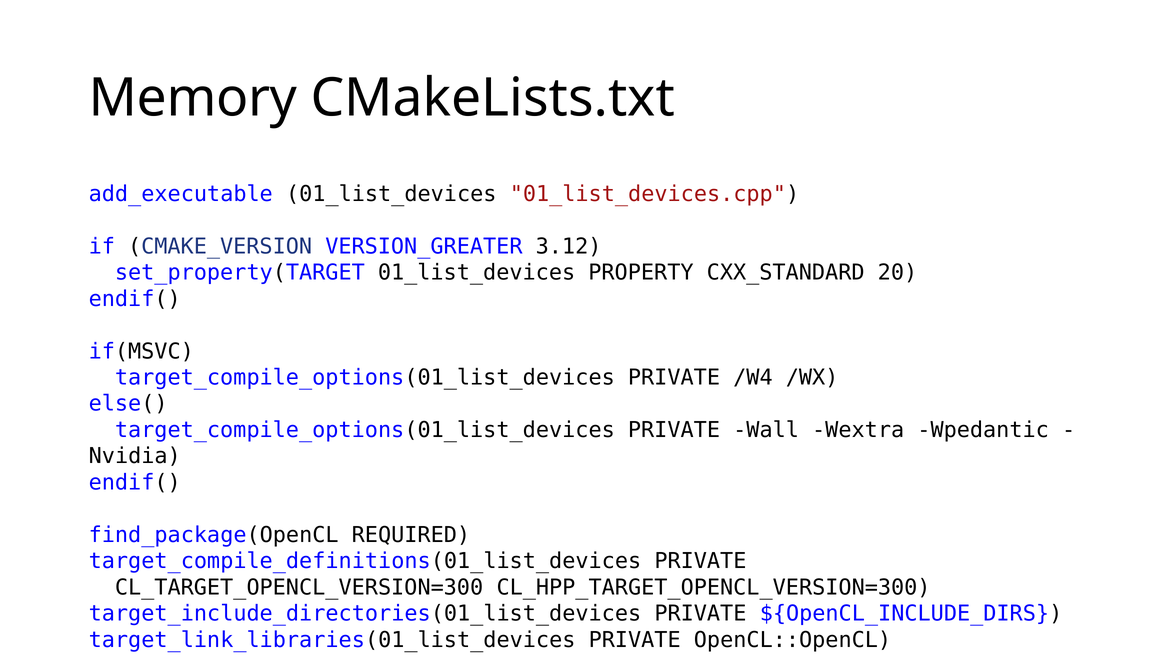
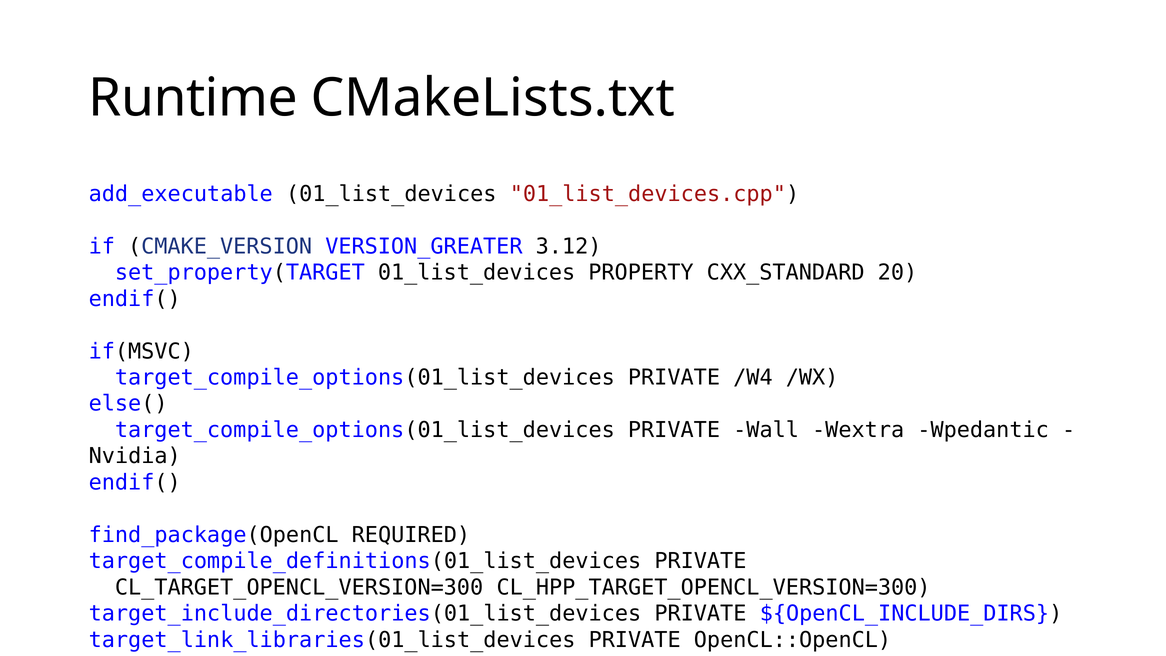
Memory: Memory -> Runtime (193, 98)
